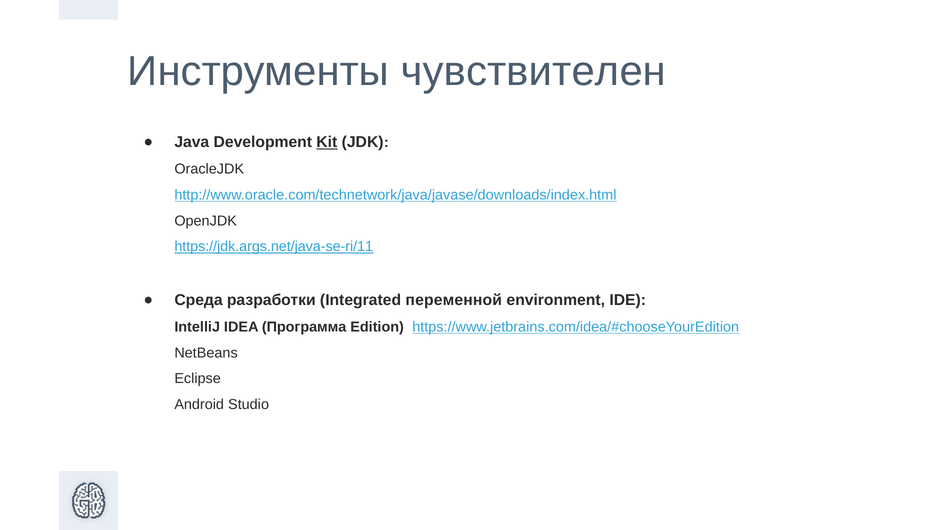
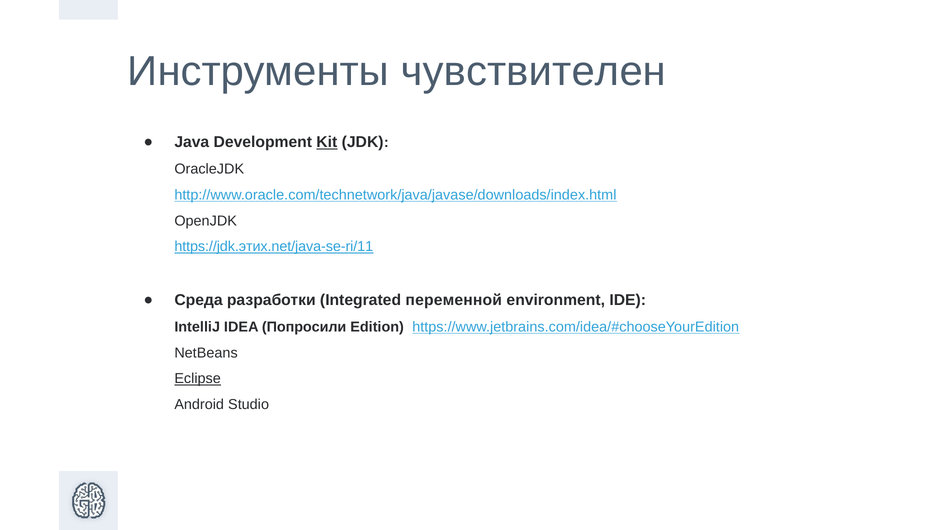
https://jdk.args.net/java-se-ri/11: https://jdk.args.net/java-se-ri/11 -> https://jdk.этих.net/java-se-ri/11 (274, 247)
Программа: Программа -> Попросили (304, 327)
Eclipse underline: none -> present (198, 379)
